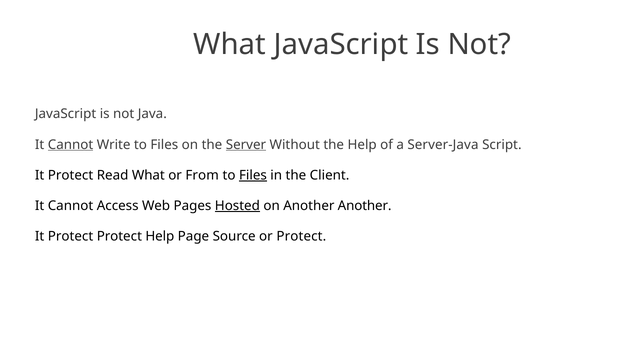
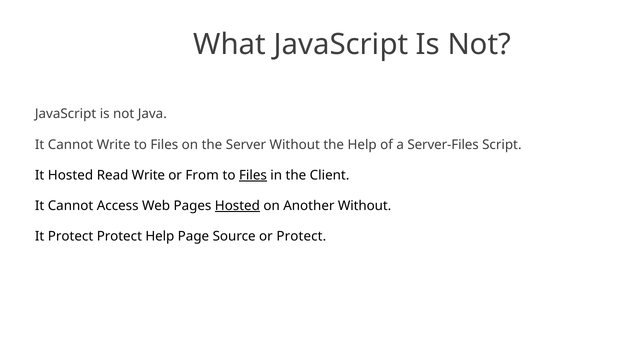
Cannot underline: present -> none (71, 145)
Server underline: present -> none (246, 145)
Server-Java: Server-Java -> Server-Files (443, 145)
Protect: Protect -> Hosted (70, 175)
Read What: What -> Write (148, 175)
Another Another: Another -> Without (365, 206)
